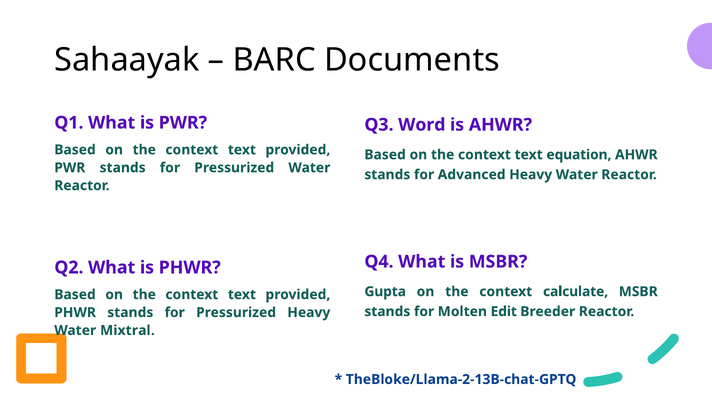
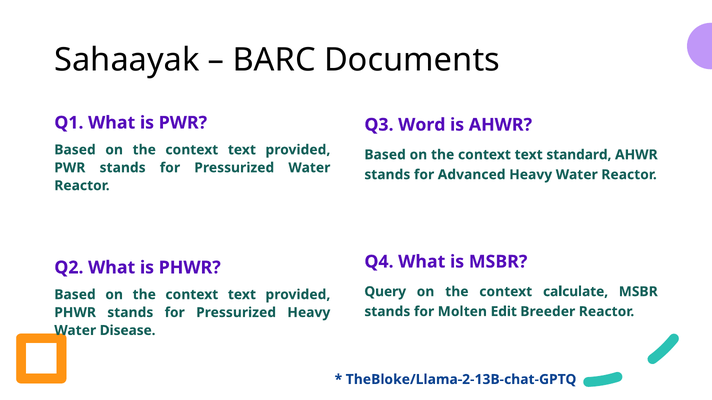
equation: equation -> standard (579, 155)
Gupta: Gupta -> Query (385, 292)
Mixtral: Mixtral -> Disease (128, 331)
